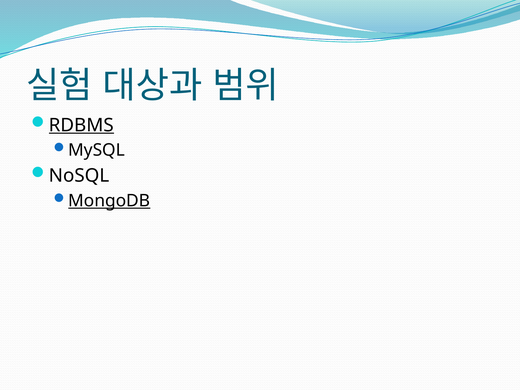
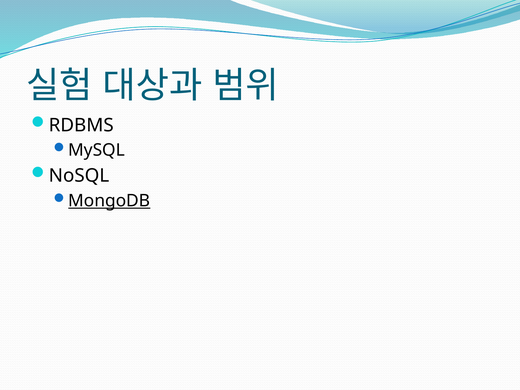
RDBMS underline: present -> none (81, 125)
